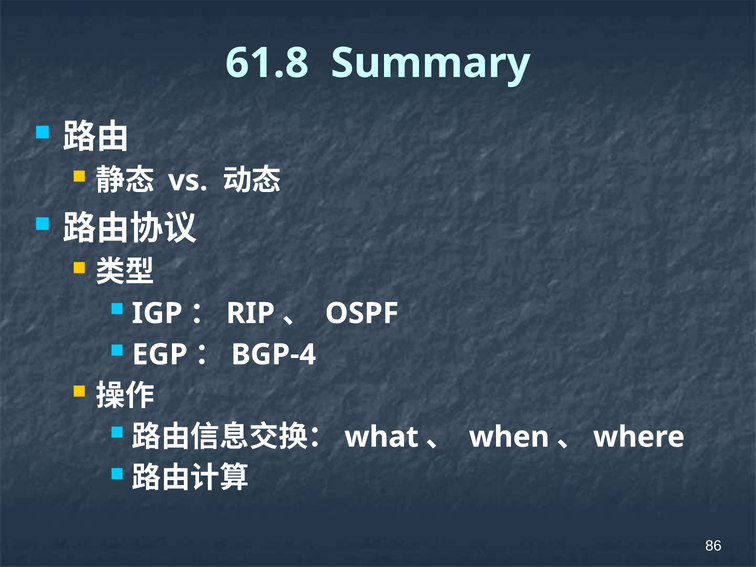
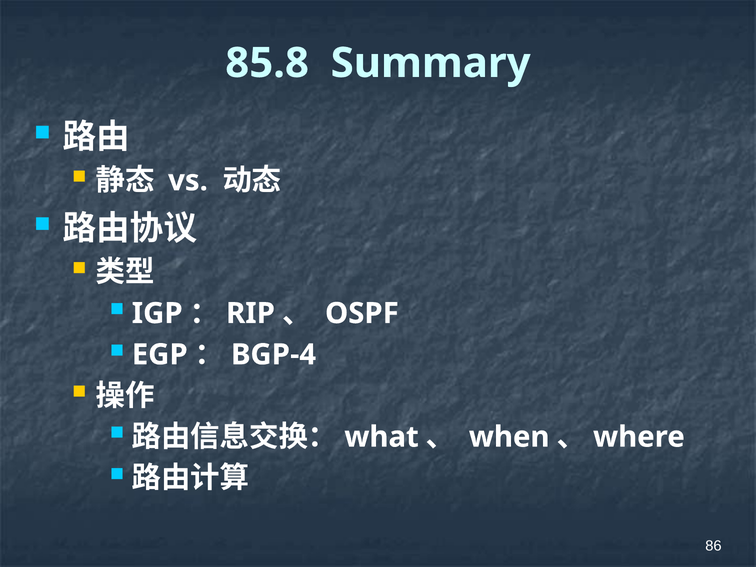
61.8: 61.8 -> 85.8 (267, 63)
